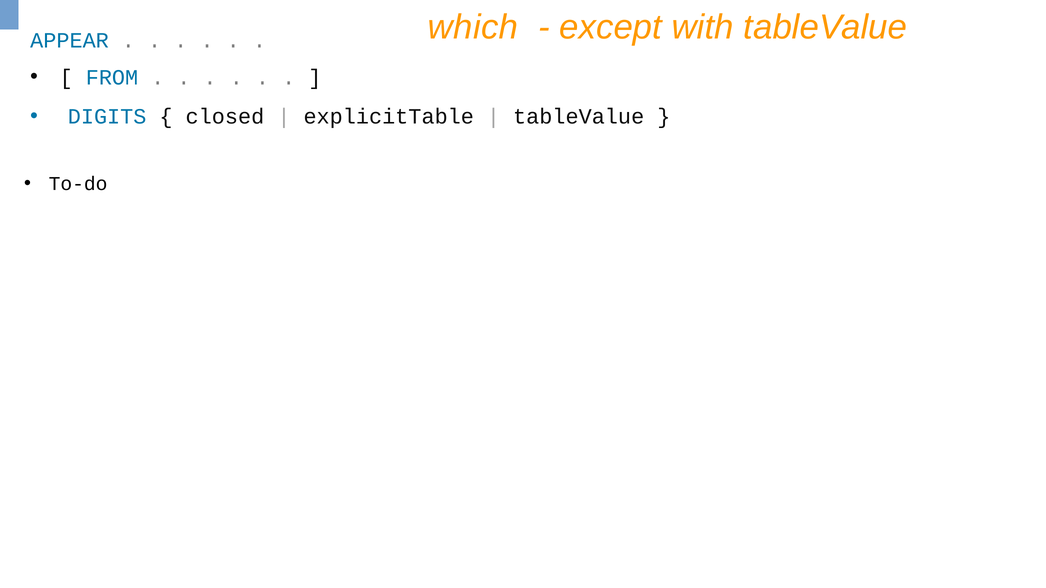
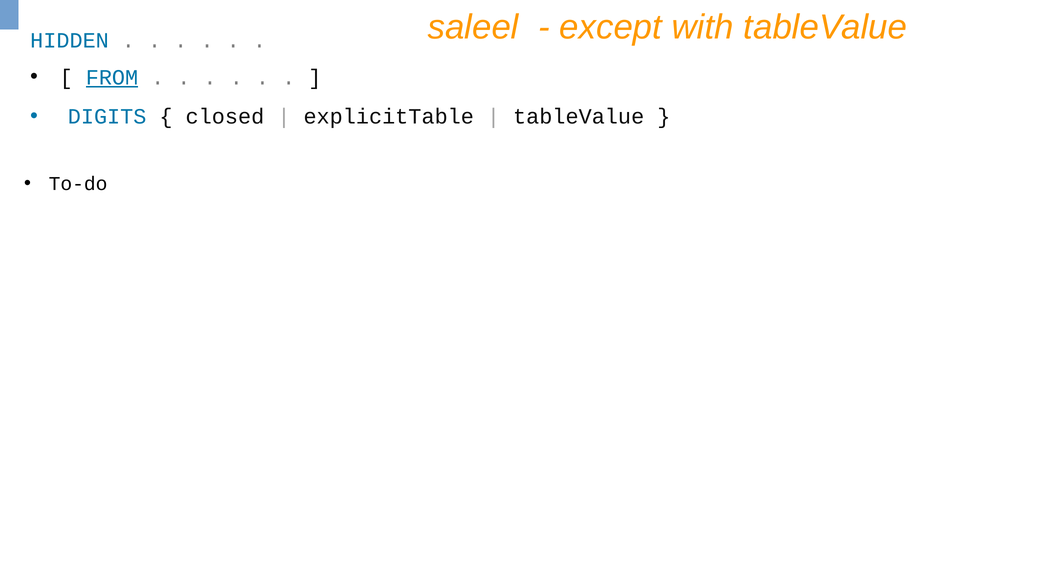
which: which -> saleel (473, 27)
APPEAR: APPEAR -> HIDDEN (70, 41)
FROM underline: none -> present (112, 77)
